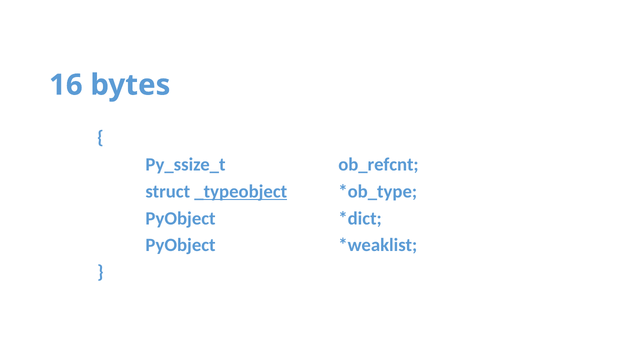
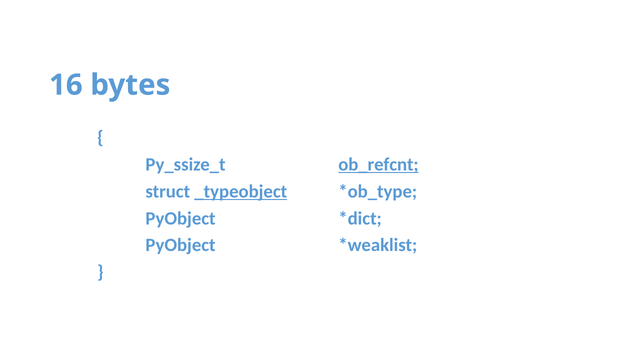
ob_refcnt underline: none -> present (378, 165)
